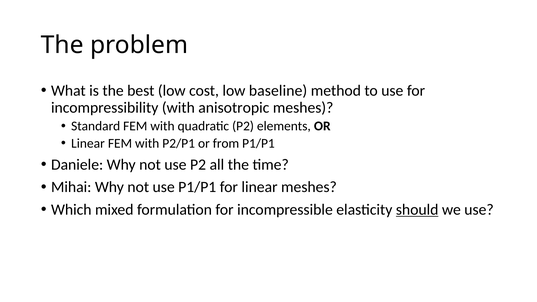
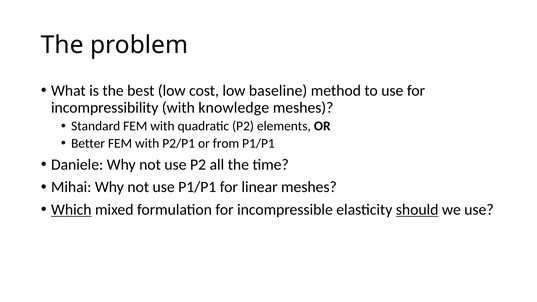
anisotropic: anisotropic -> knowledge (234, 108)
Linear: Linear -> Better (88, 143)
Which underline: none -> present (71, 210)
